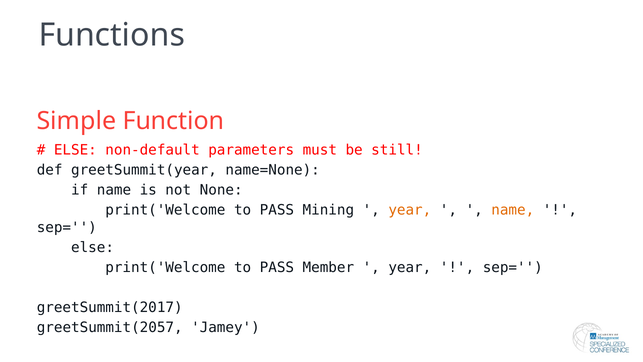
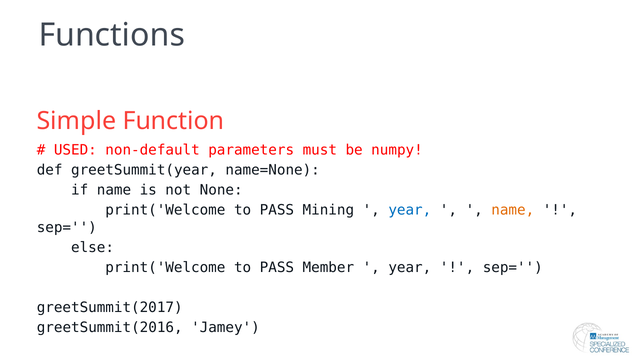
ELSE: ELSE -> USED (75, 150)
still: still -> numpy (397, 150)
year colour: orange -> blue (410, 210)
greetSummit(2057: greetSummit(2057 -> greetSummit(2016 (110, 327)
